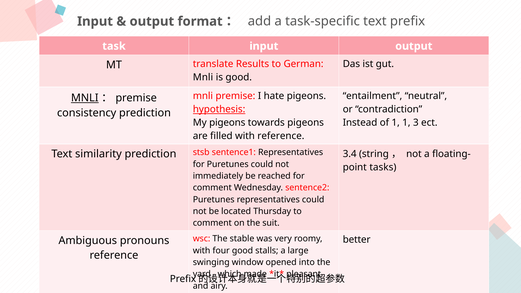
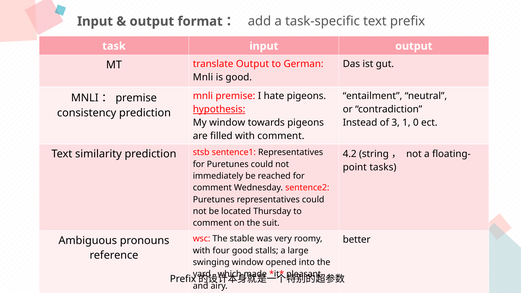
translate Results: Results -> Output (252, 64)
MNLI underline: present -> none (85, 98)
My pigeons: pigeons -> window (227, 123)
of 1: 1 -> 3 (396, 123)
3: 3 -> 0 (416, 123)
with reference: reference -> comment (281, 136)
3.4: 3.4 -> 4.2 (350, 154)
